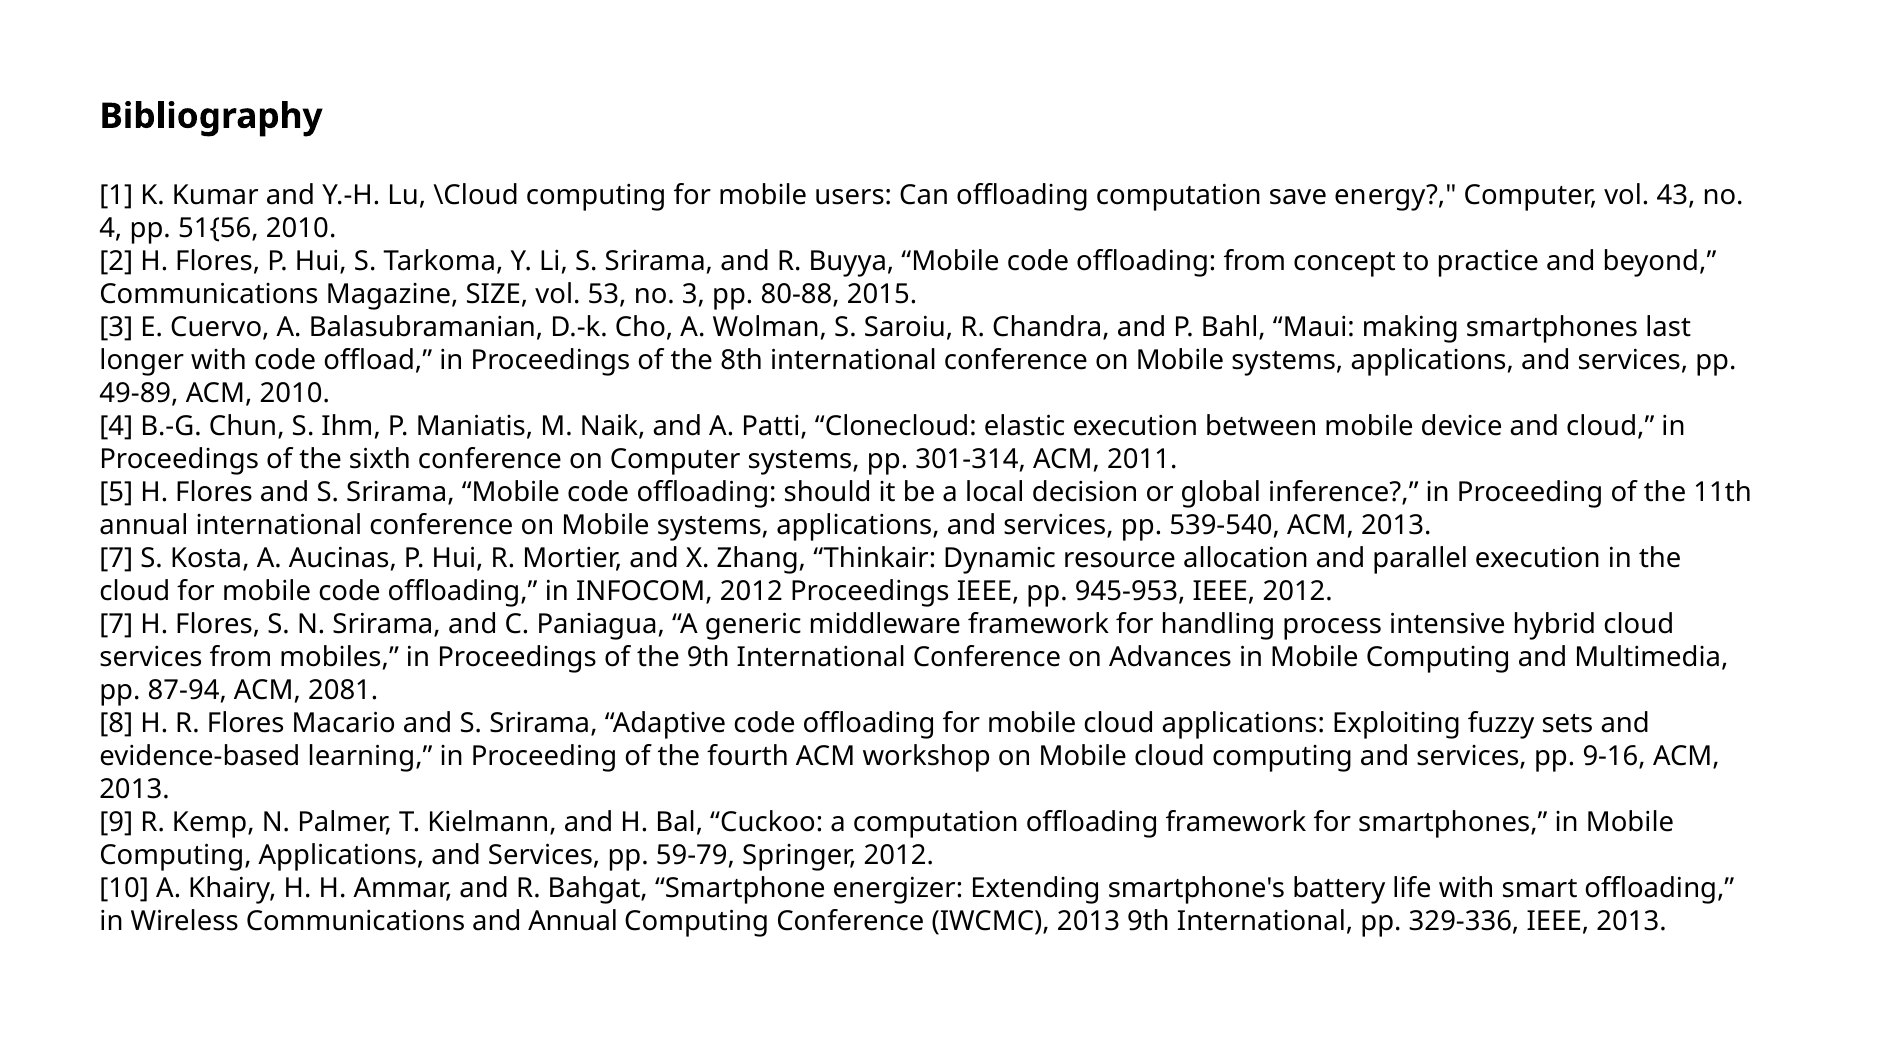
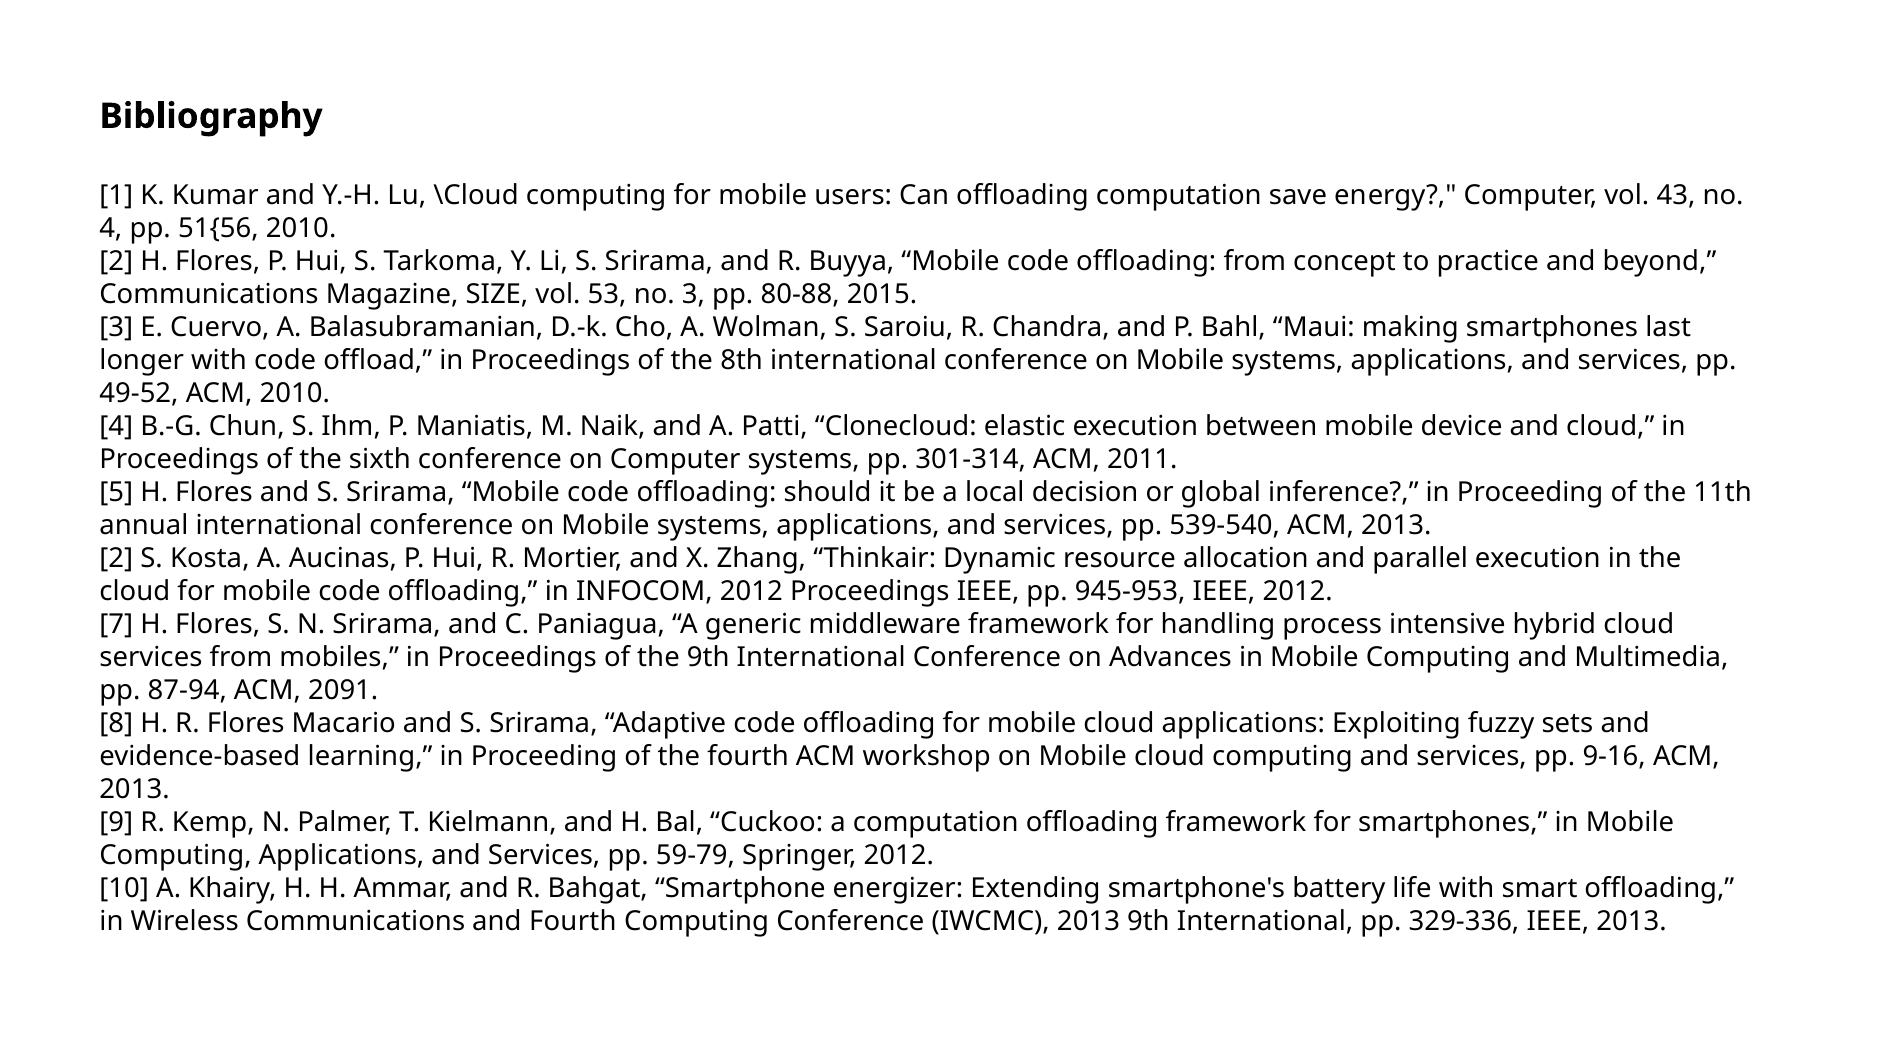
49-89: 49-89 -> 49-52 (139, 394)
7: 7 -> 2 (116, 559)
2081: 2081 -> 2091 (343, 691)
and Annual: Annual -> Fourth (573, 921)
